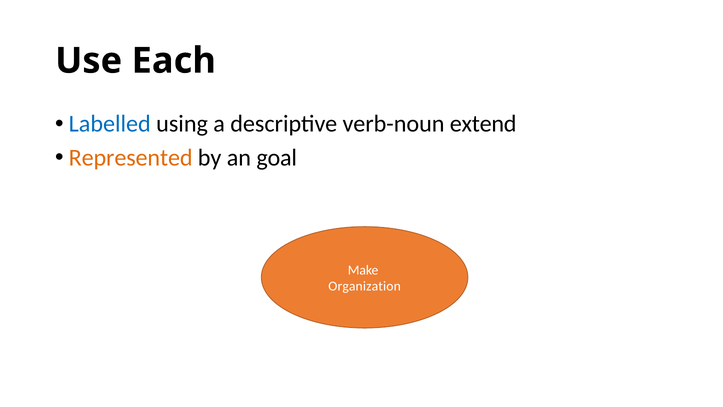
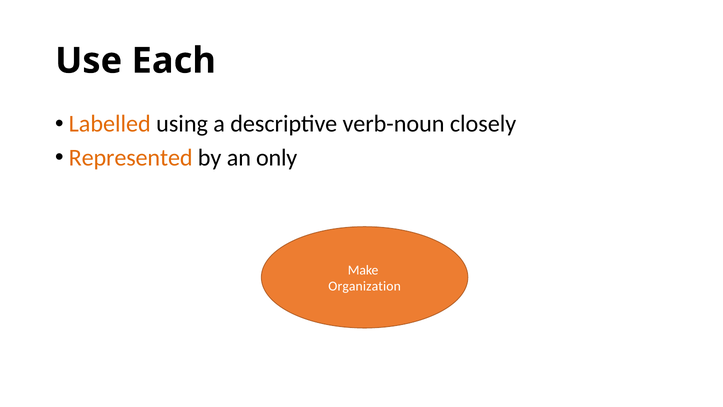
Labelled colour: blue -> orange (110, 124)
extend: extend -> closely (483, 124)
goal: goal -> only (277, 157)
